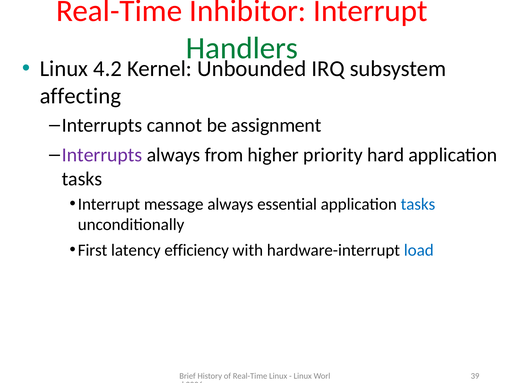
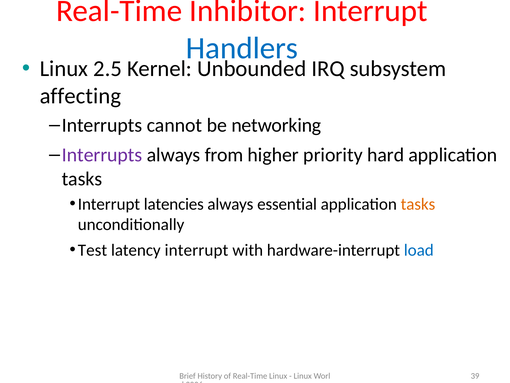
Handlers colour: green -> blue (242, 48)
4.2: 4.2 -> 2.5 (108, 69)
assignment: assignment -> networking (276, 125)
message: message -> latencies (174, 204)
tasks colour: blue -> orange (418, 204)
First: First -> Test (92, 250)
latency efficiency: efficiency -> interrupt (196, 250)
